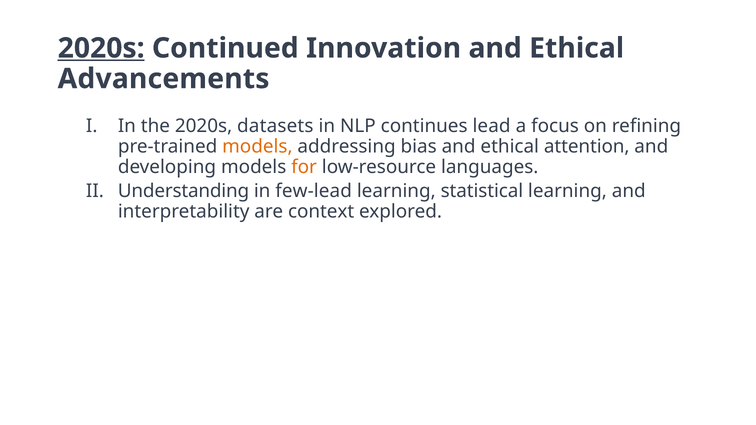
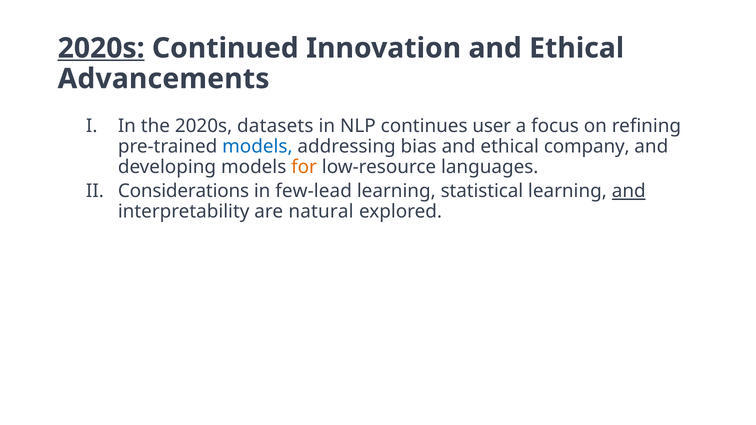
lead: lead -> user (492, 126)
models colour: orange -> blue (257, 147)
attention: attention -> company (587, 147)
Understanding: Understanding -> Considerations (184, 191)
and underline: none -> present (629, 191)
context: context -> natural (321, 212)
